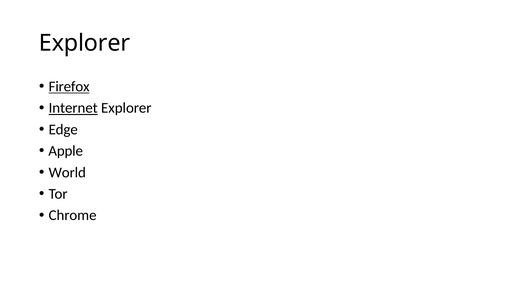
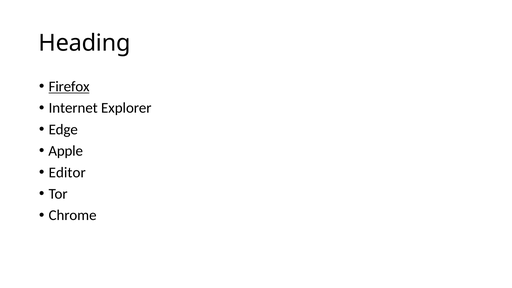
Explorer: Explorer -> Heading (85, 43)
Internet underline: present -> none (73, 108)
World: World -> Editor (67, 172)
